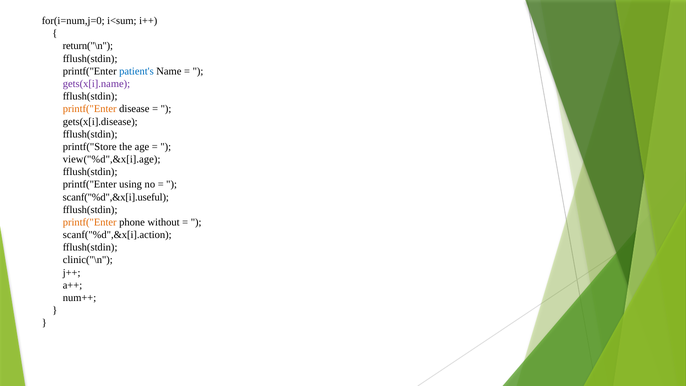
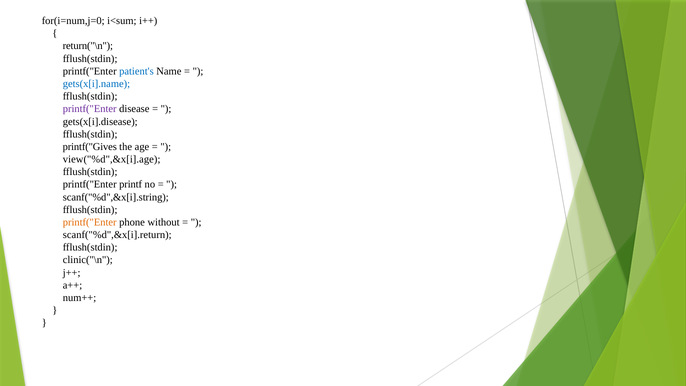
gets(x[i].name colour: purple -> blue (96, 84)
printf("Enter colour: orange -> purple (90, 109)
printf("Store: printf("Store -> printf("Gives (90, 147)
using: using -> printf (131, 184)
scanf("%d",&x[i].useful: scanf("%d",&x[i].useful -> scanf("%d",&x[i].string (116, 197)
scanf("%d",&x[i].action: scanf("%d",&x[i].action -> scanf("%d",&x[i].return (117, 235)
